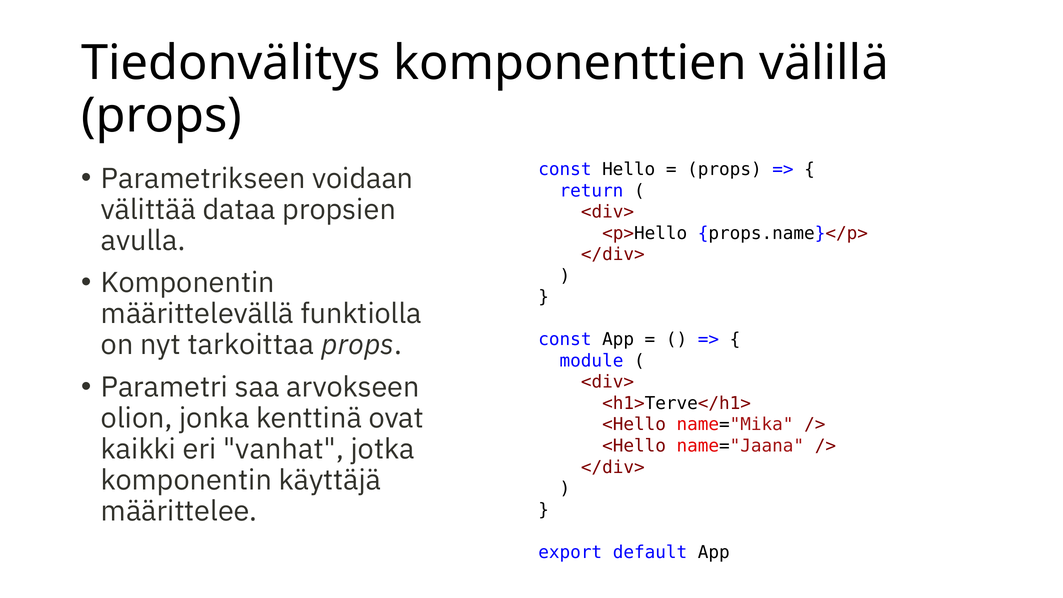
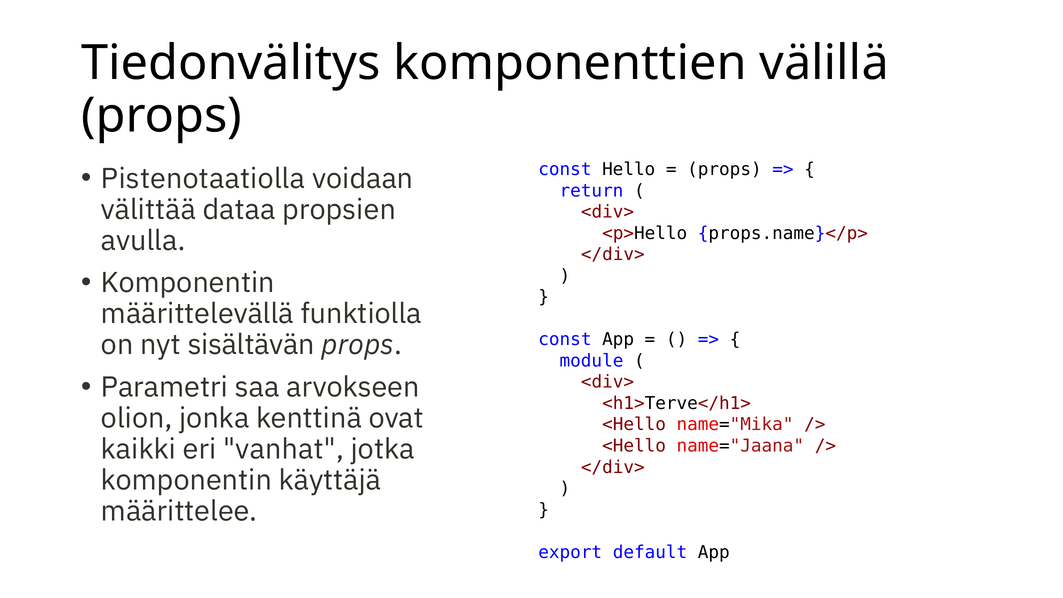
Parametrikseen: Parametrikseen -> Pistenotaatiolla (203, 179)
tarkoittaa: tarkoittaa -> sisältävän (251, 345)
